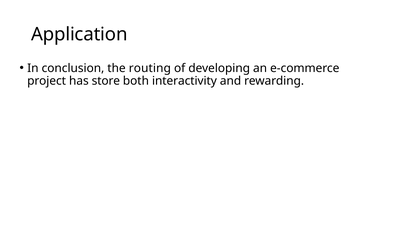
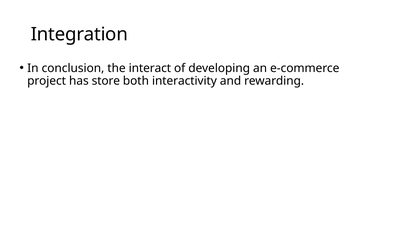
Application: Application -> Integration (79, 34)
routing: routing -> interact (150, 68)
